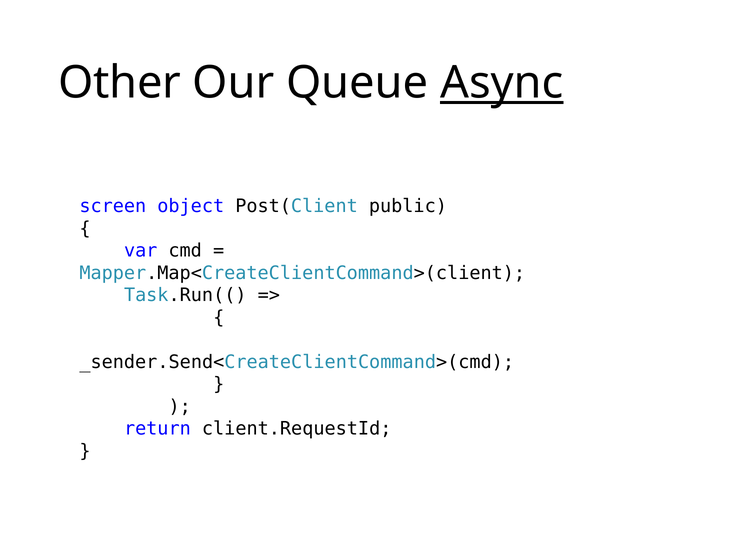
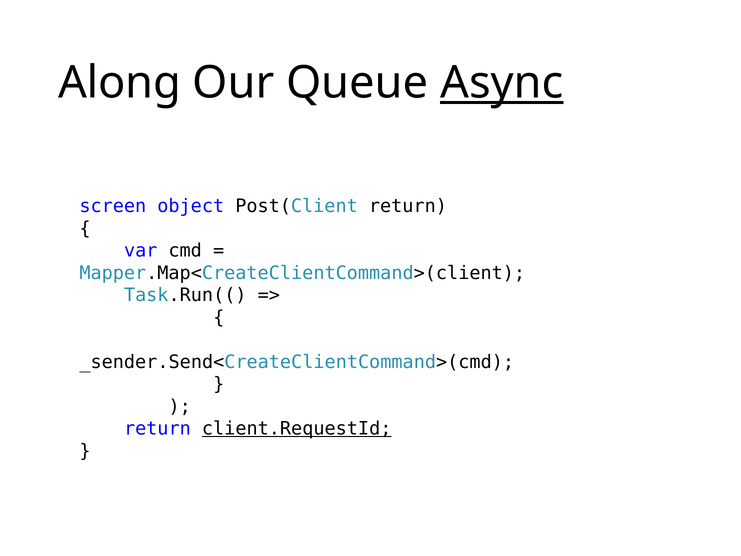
Other: Other -> Along (120, 83)
Post(Client public: public -> return (408, 206)
client.RequestId underline: none -> present (297, 428)
